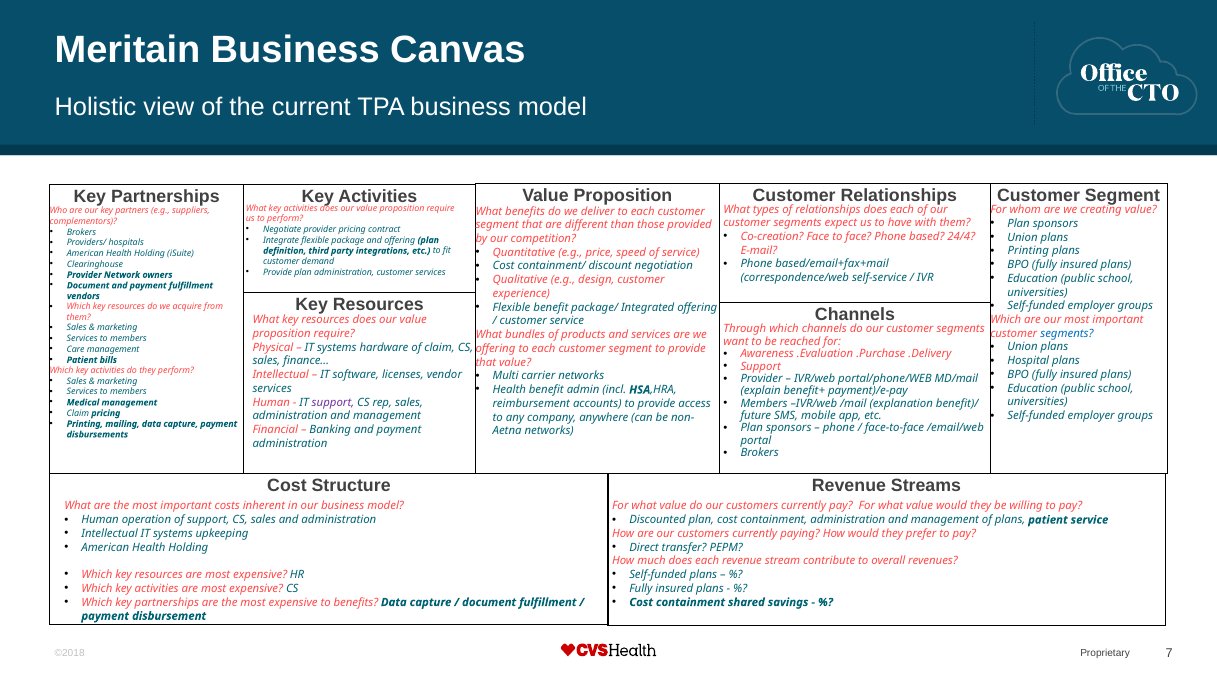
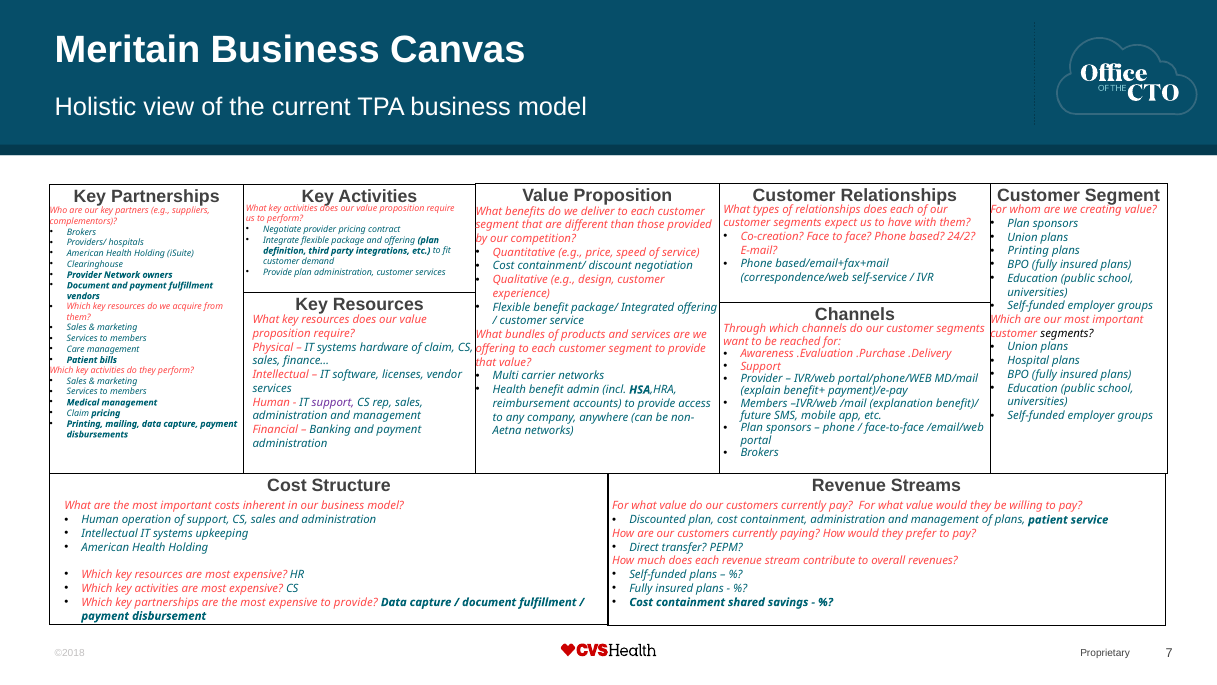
24/4: 24/4 -> 24/2 (961, 237)
segments colour: blue -> black (1067, 333)
expensive to benefits: benefits -> provide (356, 602)
